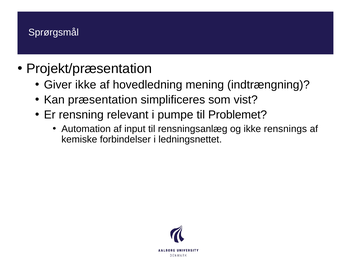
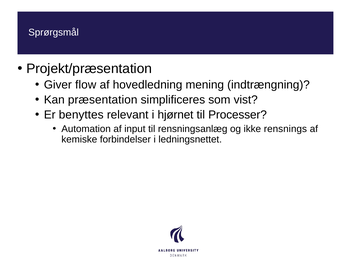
Giver ikke: ikke -> flow (86, 85)
rensning: rensning -> benyttes (81, 115)
pumpe: pumpe -> hjørnet (175, 115)
Problemet: Problemet -> Processer (238, 115)
